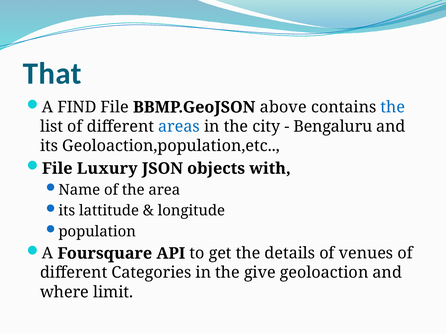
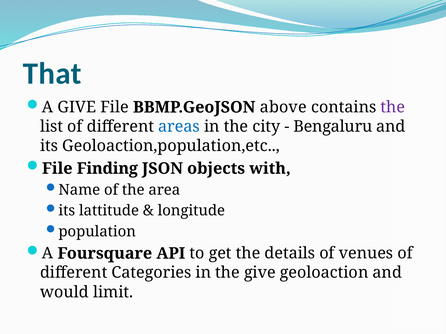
A FIND: FIND -> GIVE (77, 107)
the colour: blue -> purple (393, 107)
Luxury: Luxury -> Finding (107, 169)
where: where -> would (64, 292)
